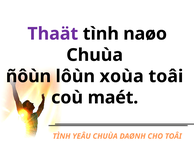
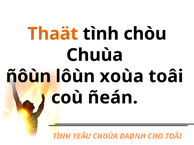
Thaät colour: purple -> orange (53, 34)
naøo: naøo -> chòu (145, 34)
maét: maét -> ñeán (113, 98)
